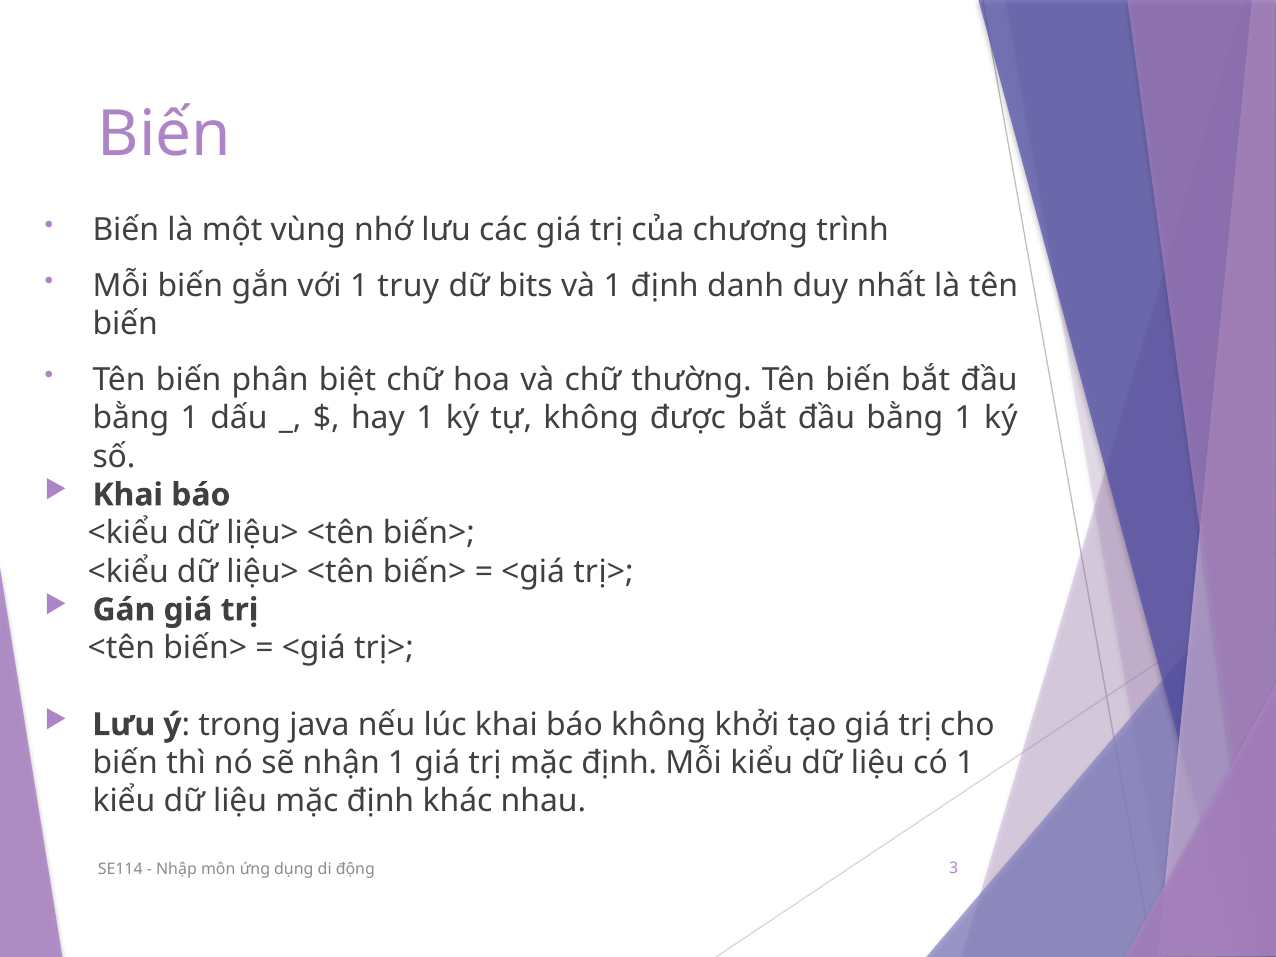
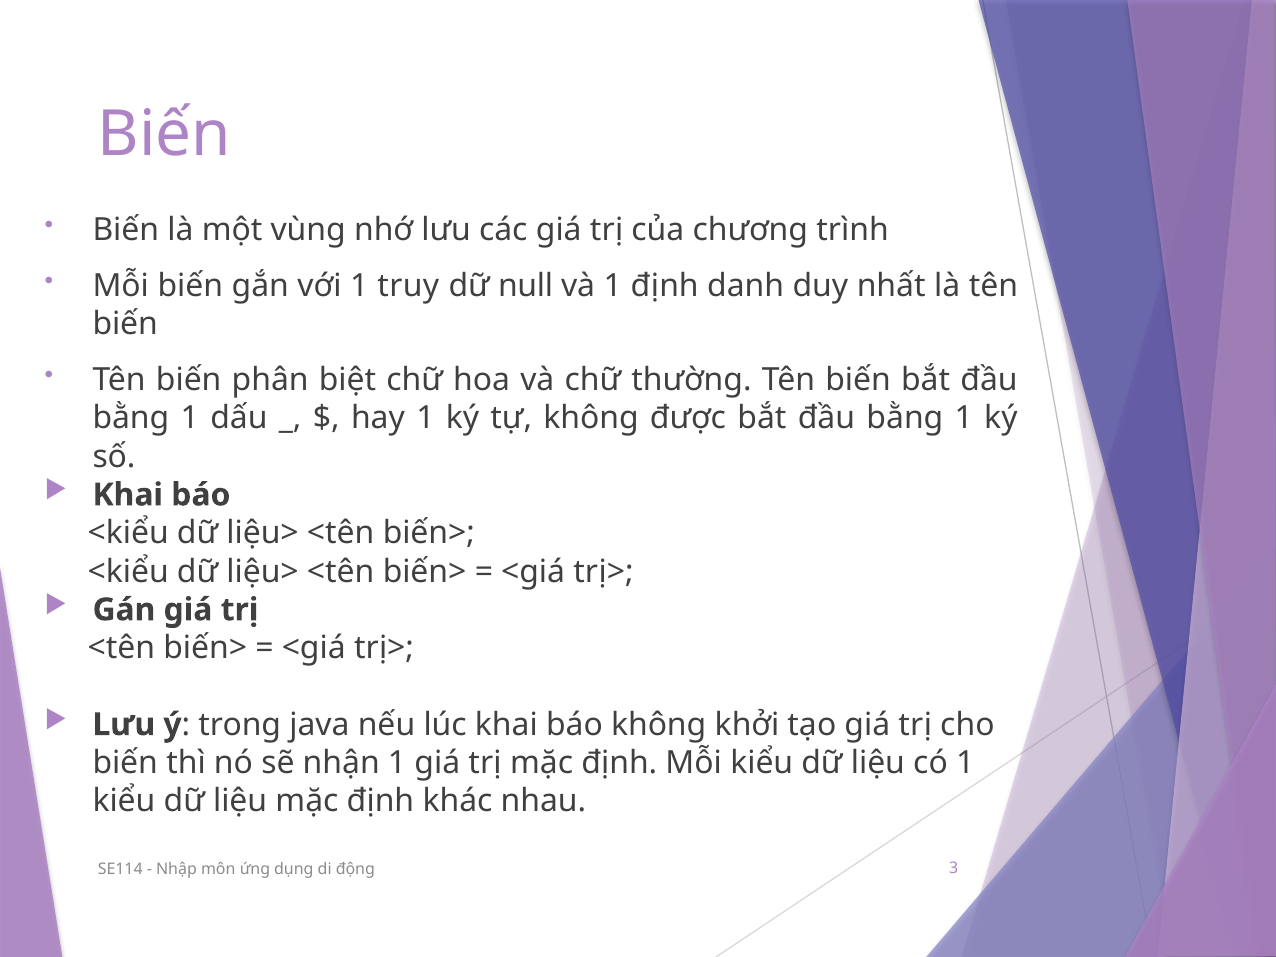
bits: bits -> null (526, 286)
